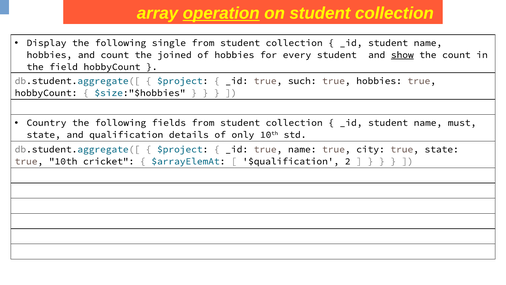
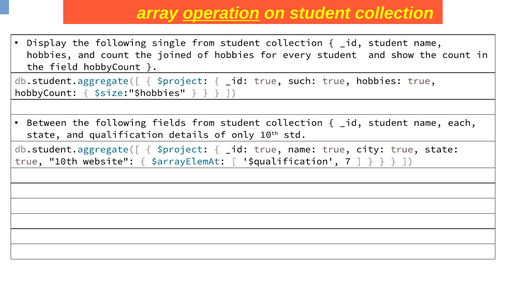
show underline: present -> none (402, 55)
Country: Country -> Between (47, 123)
must: must -> each (462, 123)
cricket: cricket -> website (109, 161)
2: 2 -> 7 (348, 161)
